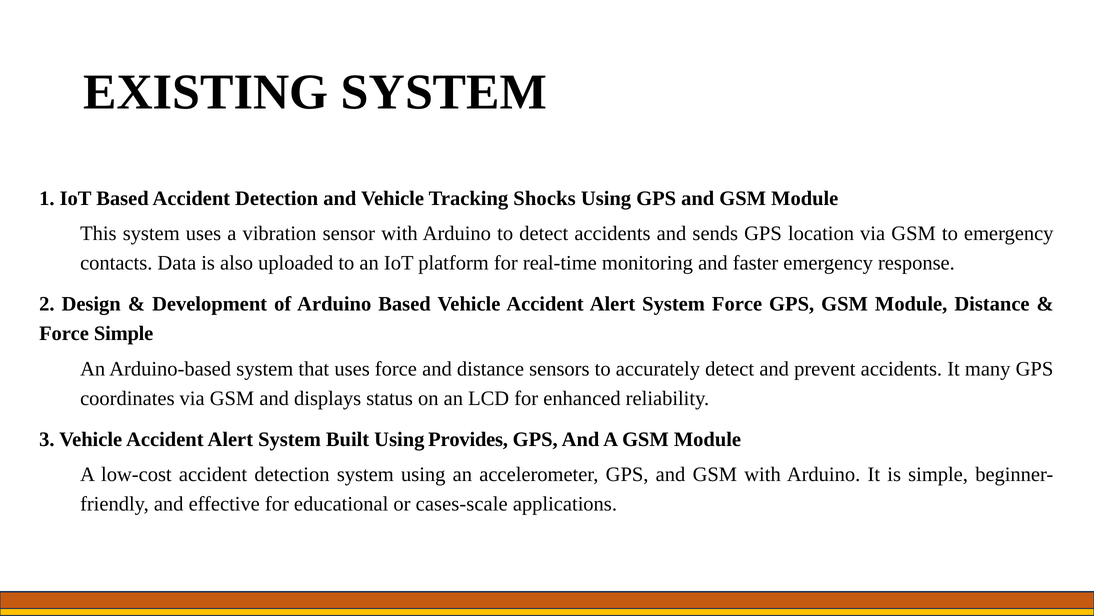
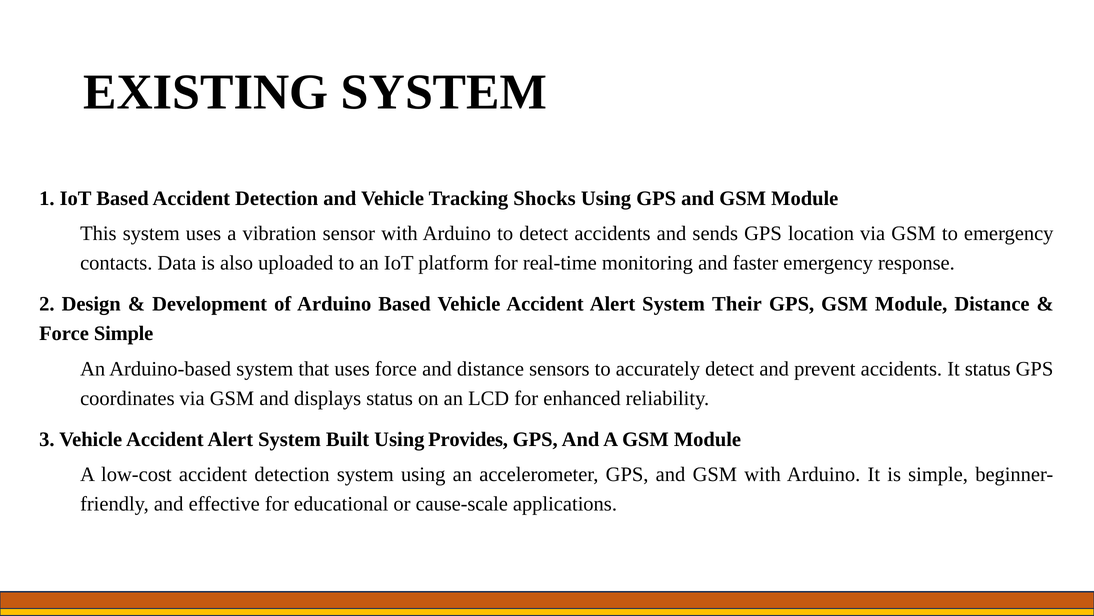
System Force: Force -> Their (737, 304)
It many: many -> status (988, 368)
cases-scale: cases-scale -> cause-scale (462, 504)
